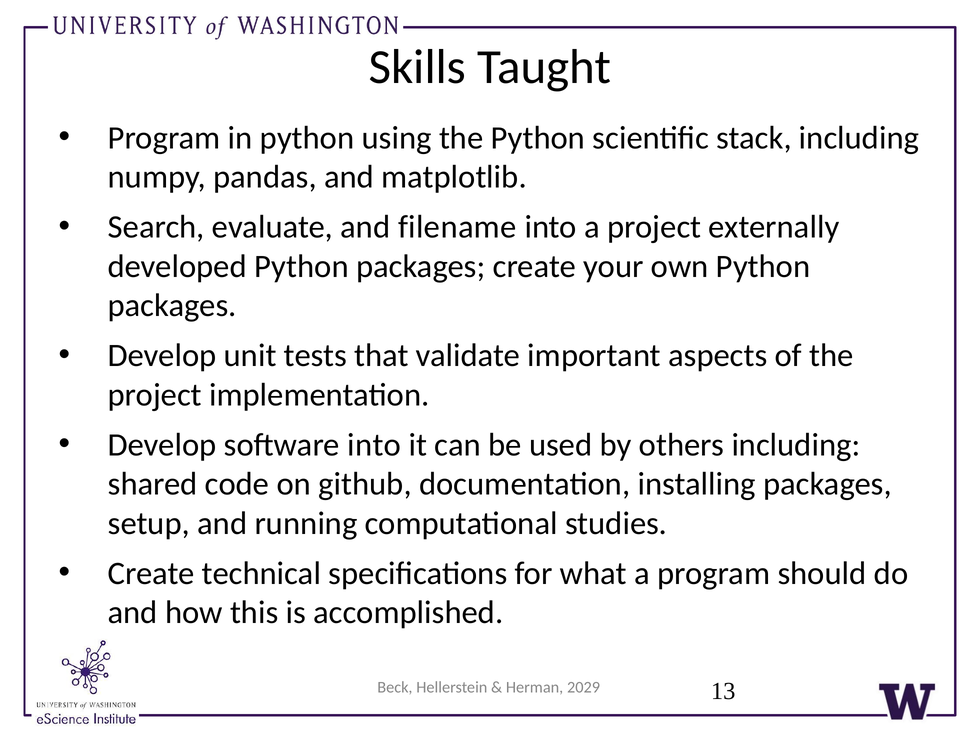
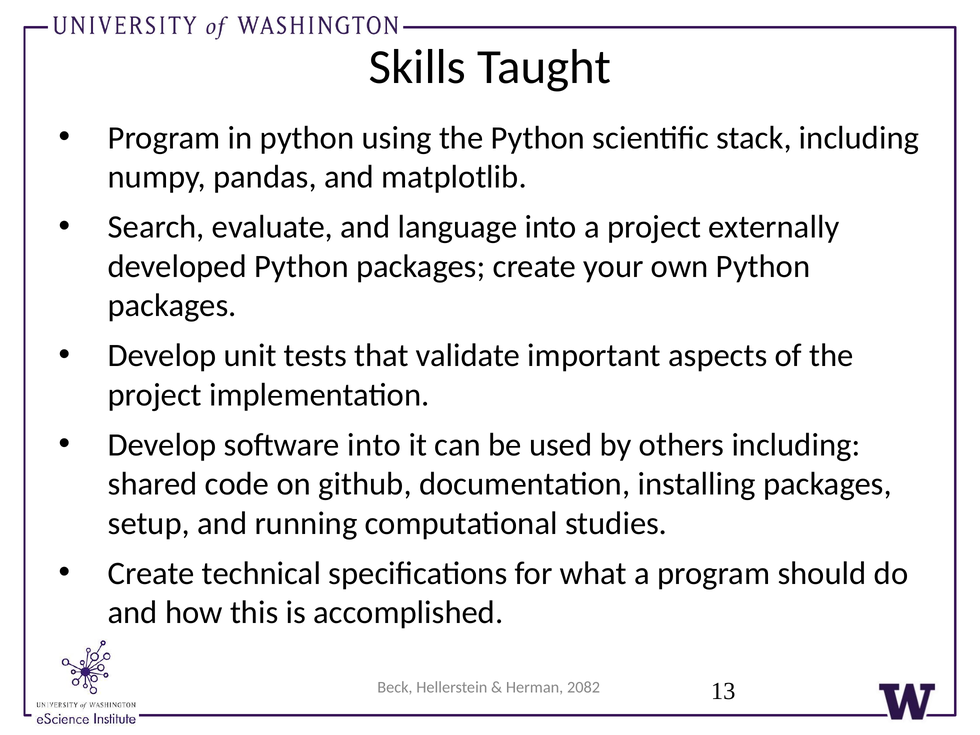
filename: filename -> language (458, 227)
2029: 2029 -> 2082 (584, 687)
